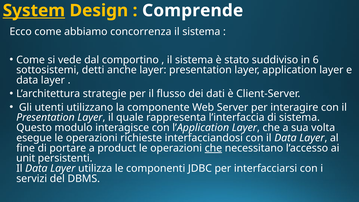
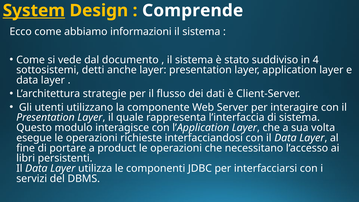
concorrenza: concorrenza -> informazioni (141, 32)
comportino: comportino -> documento (130, 60)
6: 6 -> 4 (316, 60)
che underline: present -> none (213, 148)
unit: unit -> libri (26, 158)
